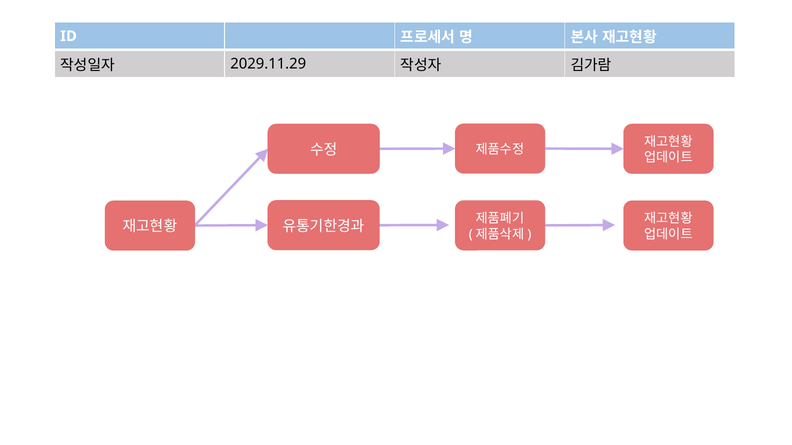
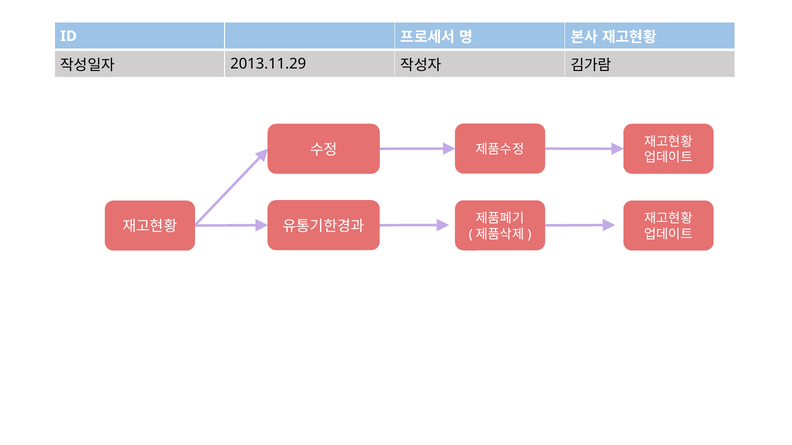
2029.11.29: 2029.11.29 -> 2013.11.29 (268, 64)
